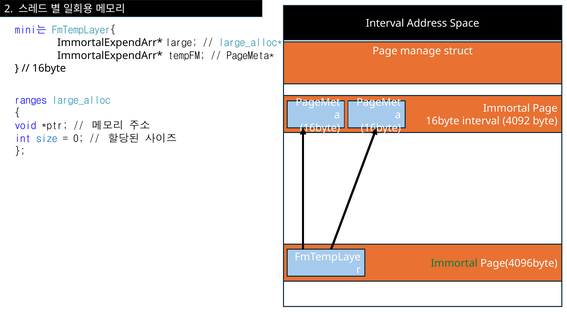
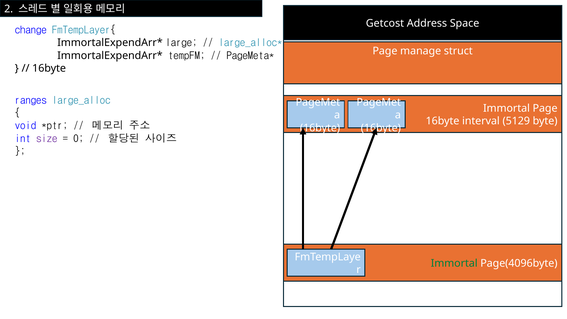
Interval: Interval -> Getcost (385, 23)
mini는: mini는 -> change (31, 30)
4092: 4092 -> 5129 (516, 121)
size colour: blue -> purple (47, 138)
